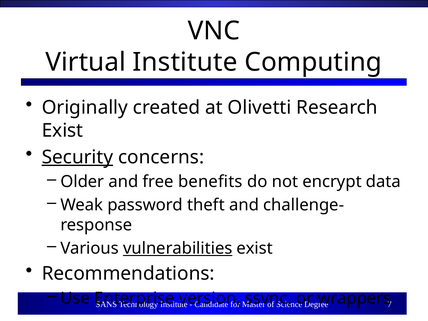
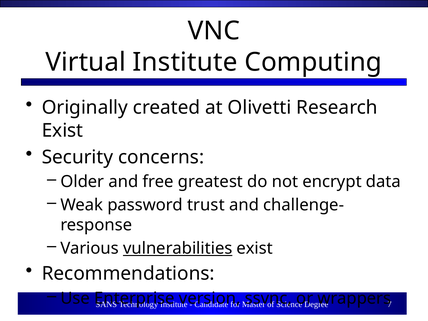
Security underline: present -> none (77, 157)
benefits: benefits -> greatest (210, 182)
theft: theft -> trust (206, 205)
